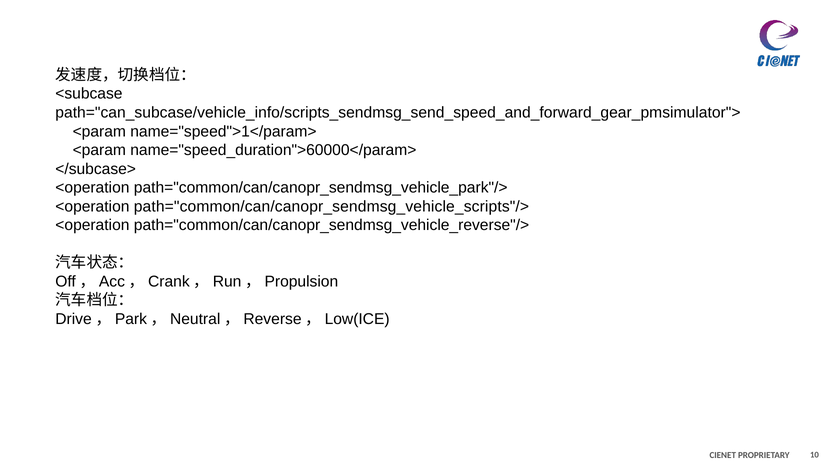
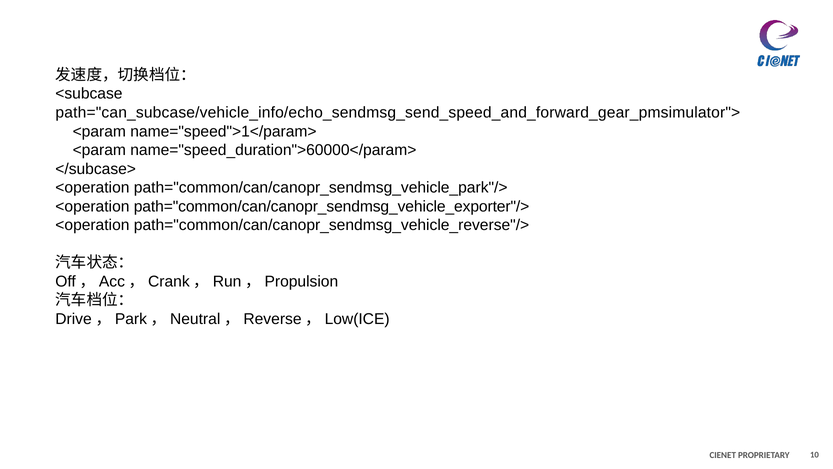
path="can_subcase/vehicle_info/scripts_sendmsg_send_speed_and_forward_gear_pmsimulator">: path="can_subcase/vehicle_info/scripts_sendmsg_send_speed_and_forward_gear_pmsimulator"> -> path="can_subcase/vehicle_info/echo_sendmsg_send_speed_and_forward_gear_pmsimulator"> (398, 112)
path="common/can/canopr_sendmsg_vehicle_scripts"/>: path="common/can/canopr_sendmsg_vehicle_scripts"/> -> path="common/can/canopr_sendmsg_vehicle_exporter"/> (332, 206)
